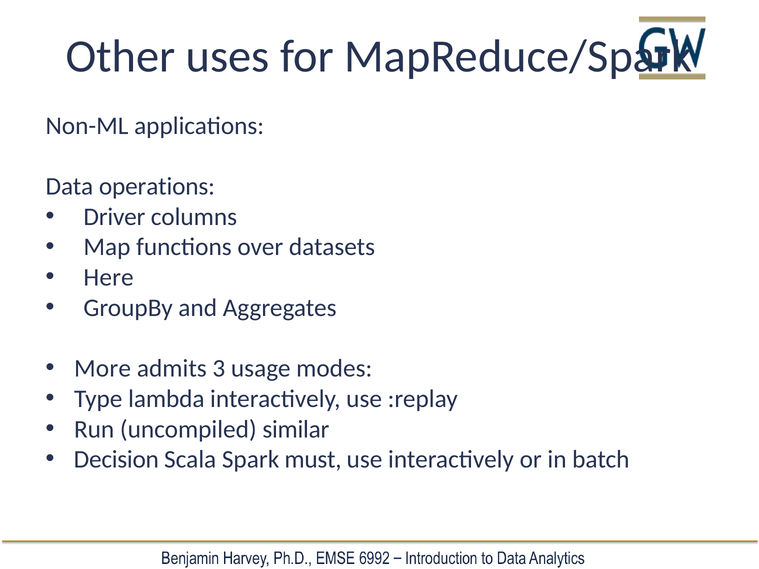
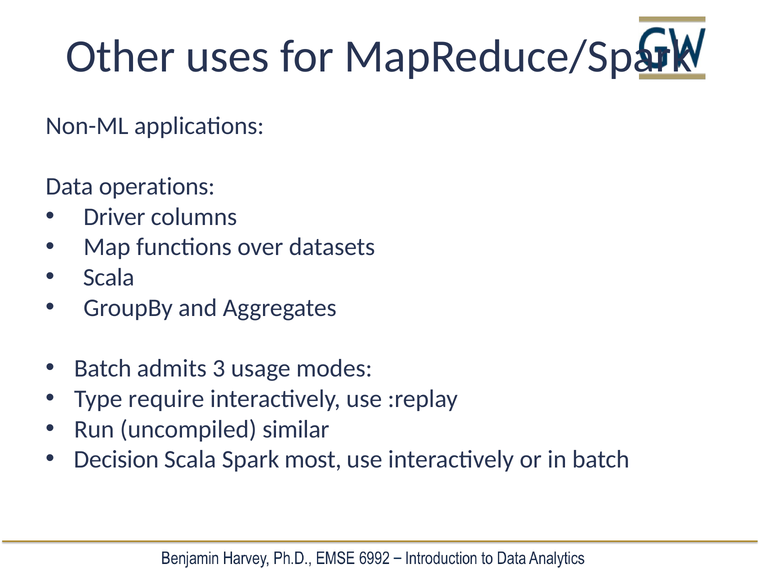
Here: Here -> Scala (109, 278)
More: More -> Batch (103, 369)
lambda: lambda -> require (166, 399)
must: must -> most (313, 460)
